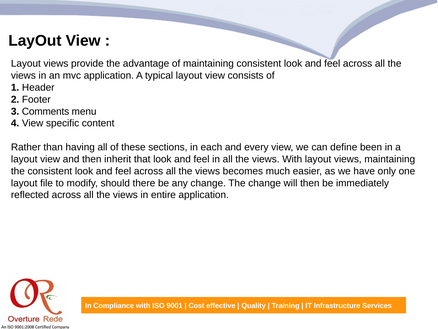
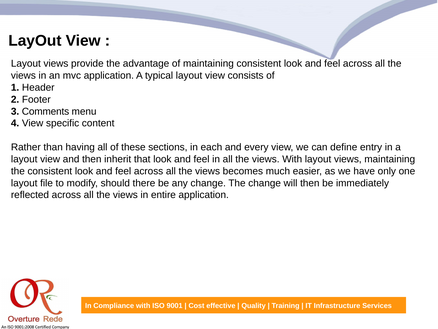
been: been -> entry (371, 147)
